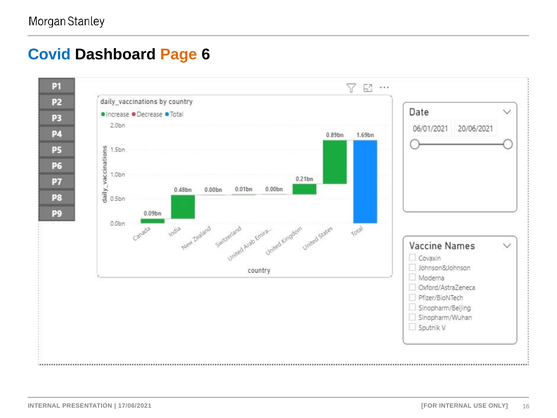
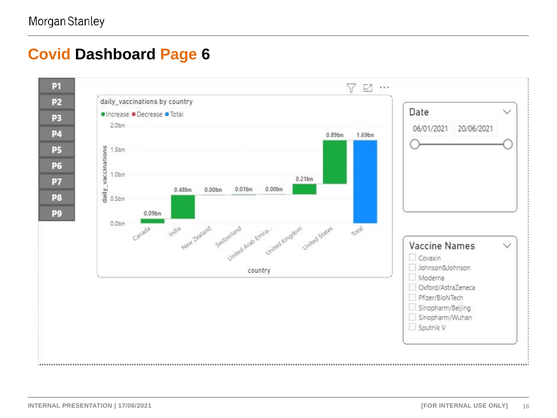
Covid colour: blue -> orange (49, 55)
